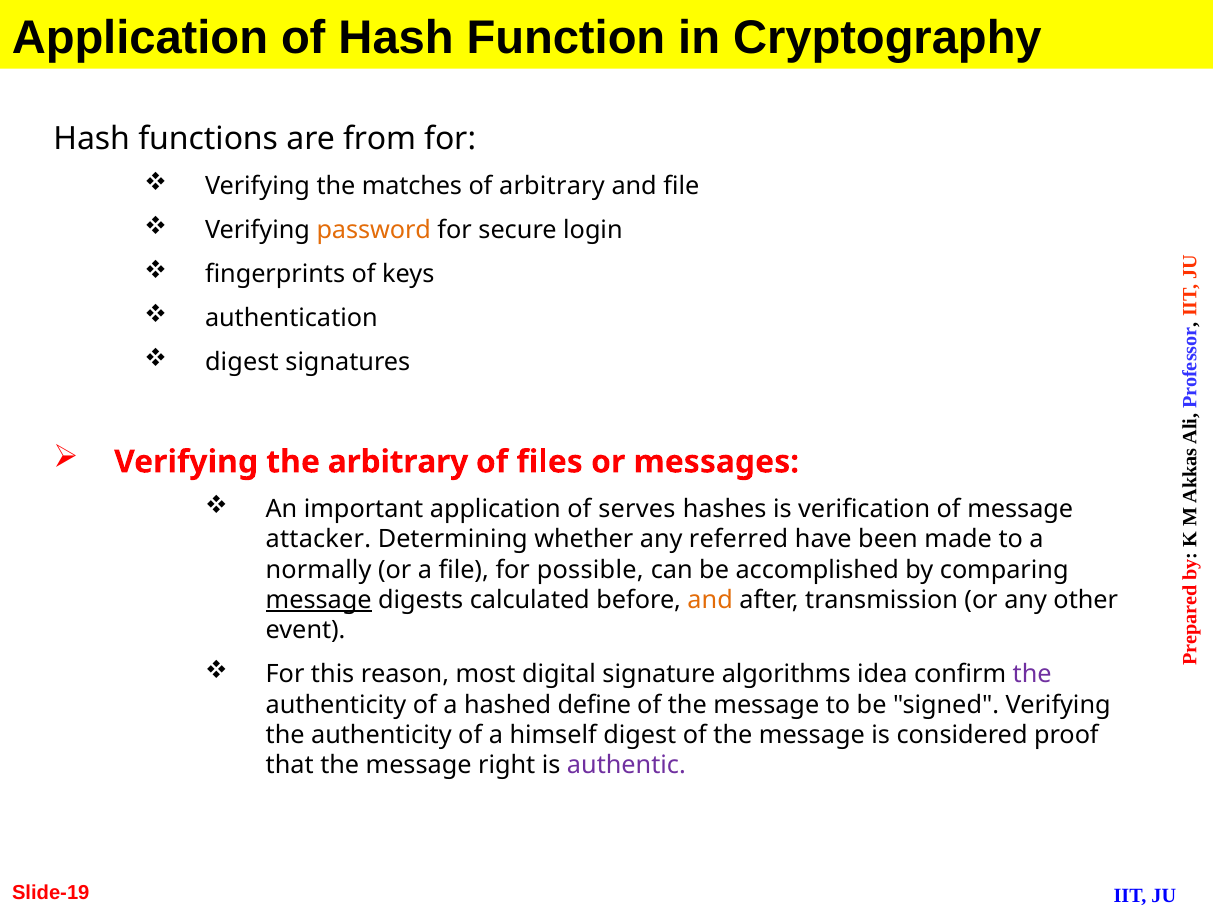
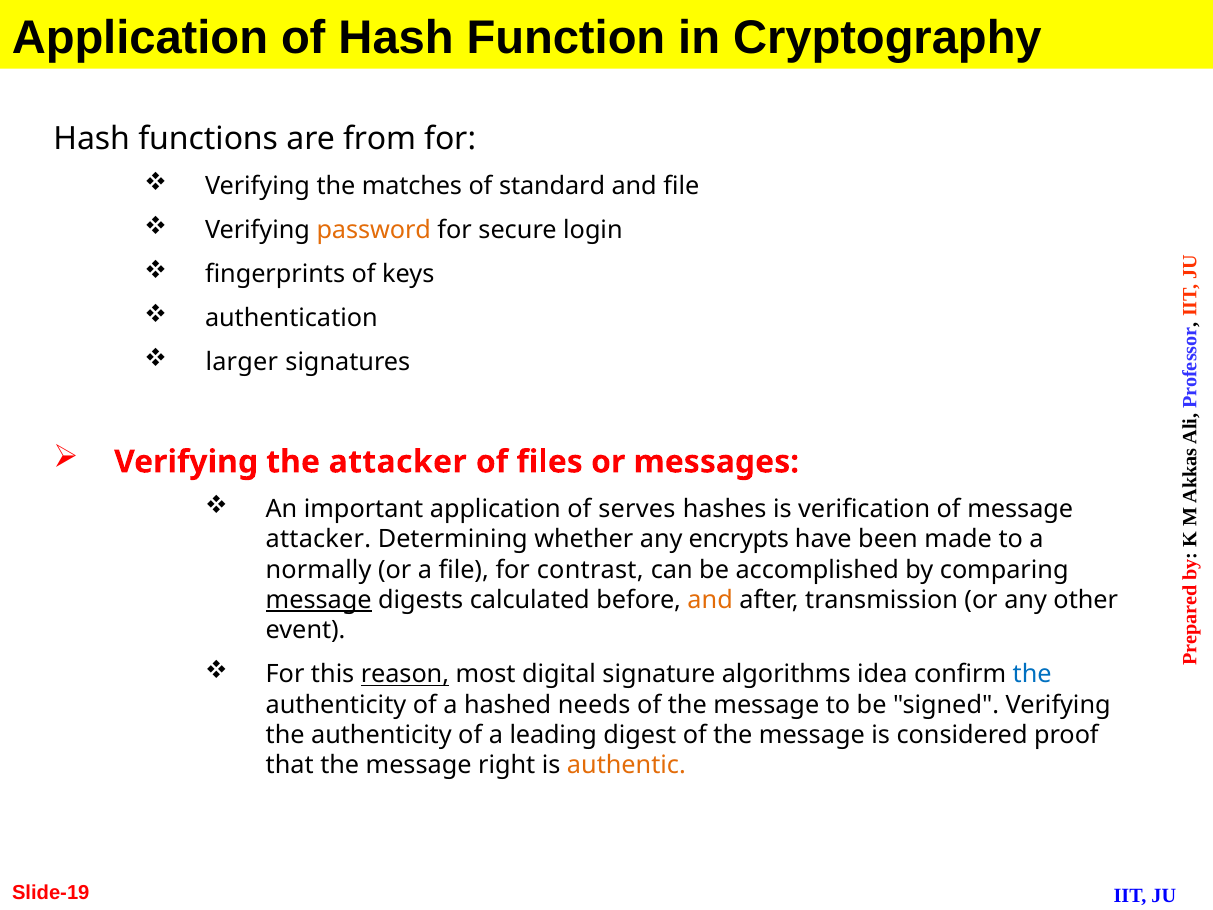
of arbitrary: arbitrary -> standard (552, 186)
digest: digest -> larger (242, 362)
the arbitrary: arbitrary -> attacker (398, 462)
referred: referred -> encrypts (739, 539)
possible: possible -> contrast (590, 570)
reason underline: none -> present (405, 674)
the colour: purple -> blue (1032, 674)
define: define -> needs (594, 705)
himself: himself -> leading (553, 735)
authentic colour: purple -> orange (626, 765)
